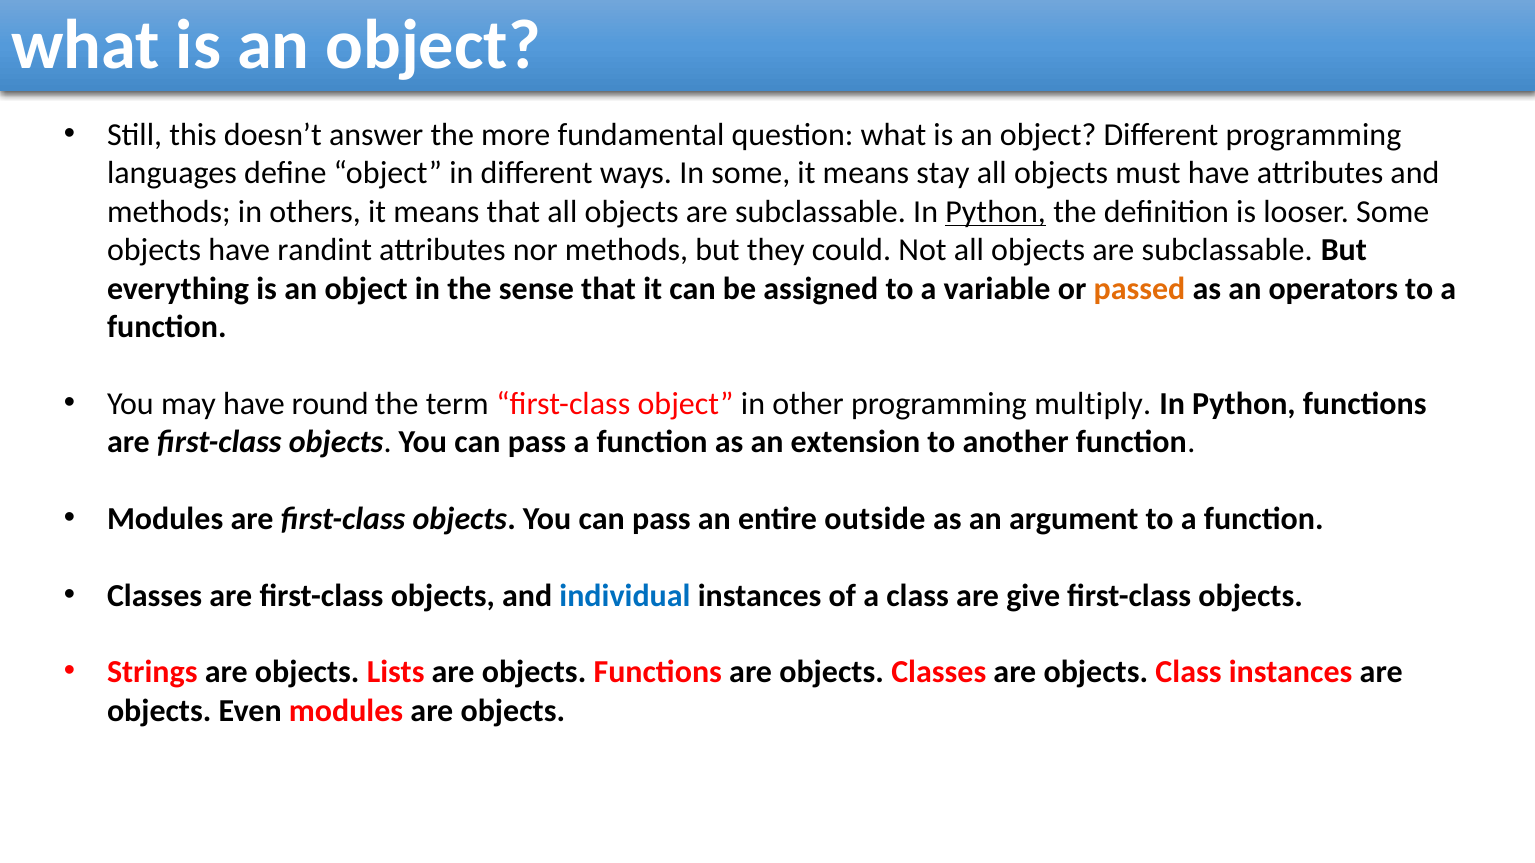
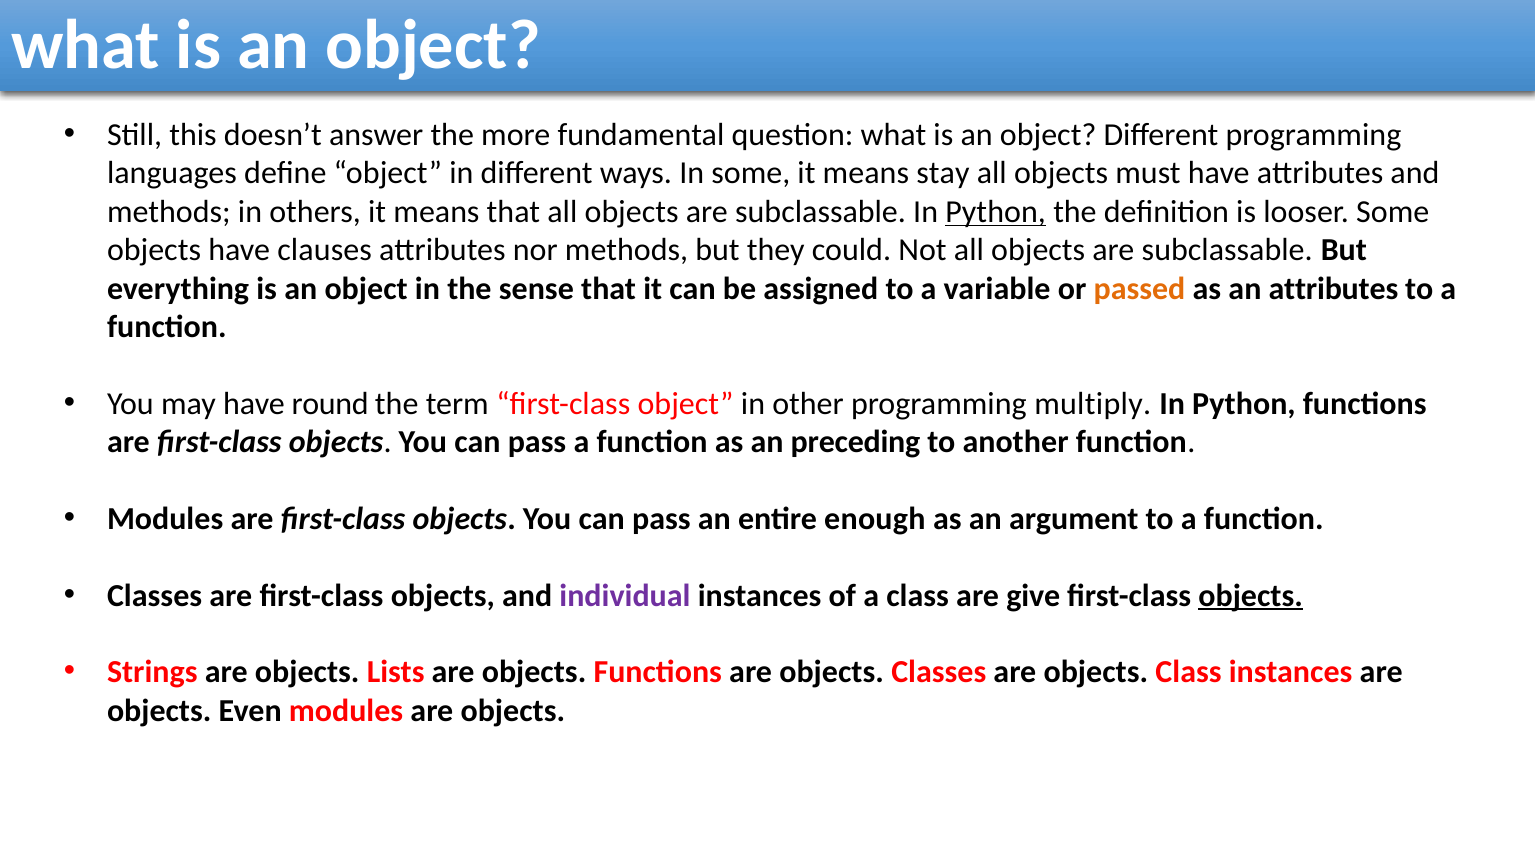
randint: randint -> clauses (325, 250)
an operators: operators -> attributes (1333, 289)
extension: extension -> preceding (856, 442)
outside: outside -> enough (875, 519)
individual colour: blue -> purple (625, 596)
objects underline: none -> present (1251, 596)
